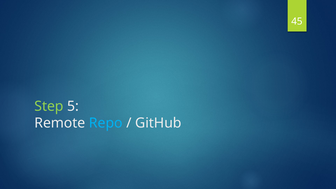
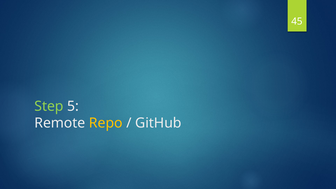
Repo colour: light blue -> yellow (106, 123)
